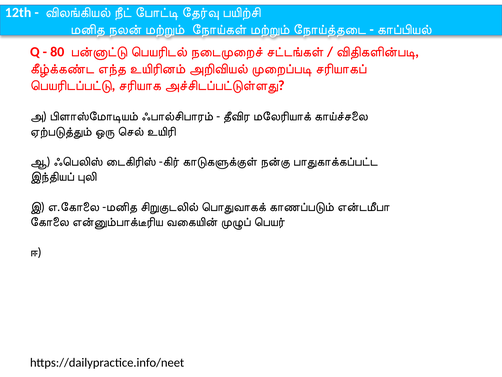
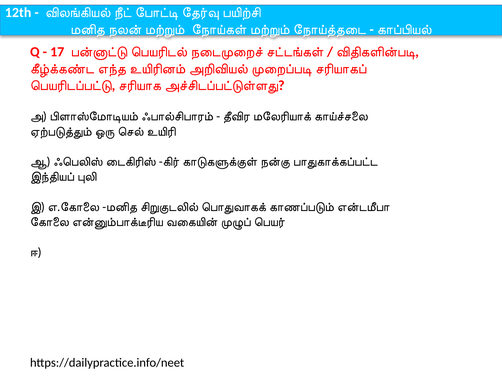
80: 80 -> 17 (57, 52)
